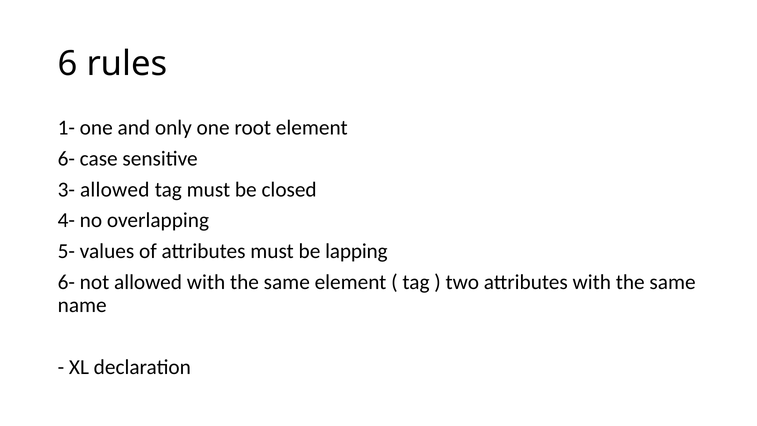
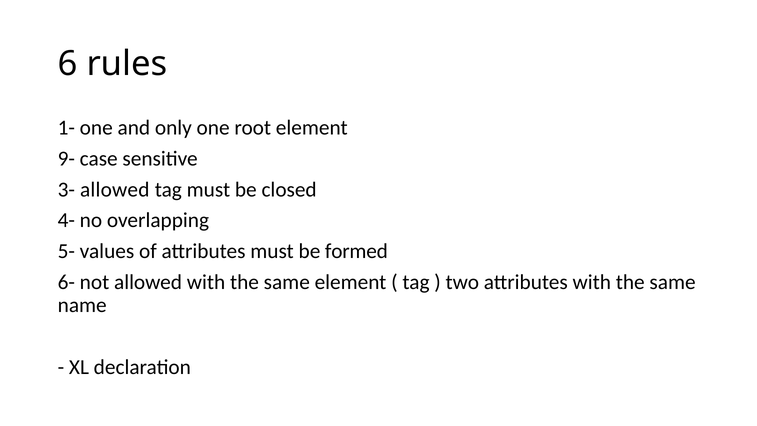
6-: 6- -> 9- (66, 158)
lapping: lapping -> formed (356, 251)
